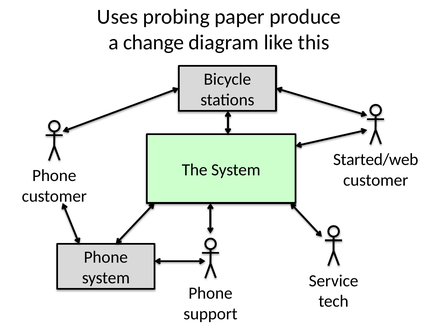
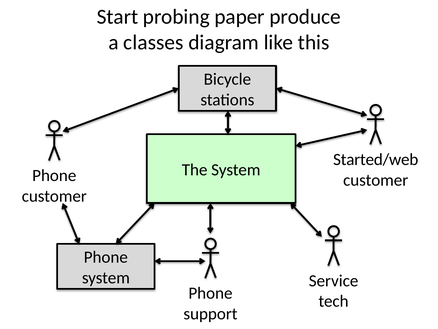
Uses: Uses -> Start (118, 17)
change: change -> classes (153, 42)
